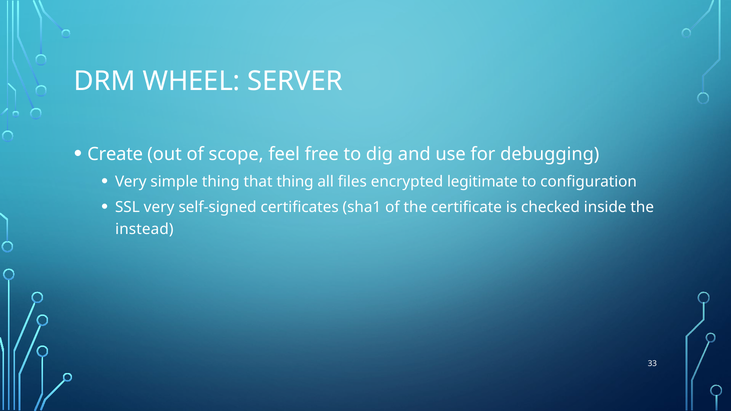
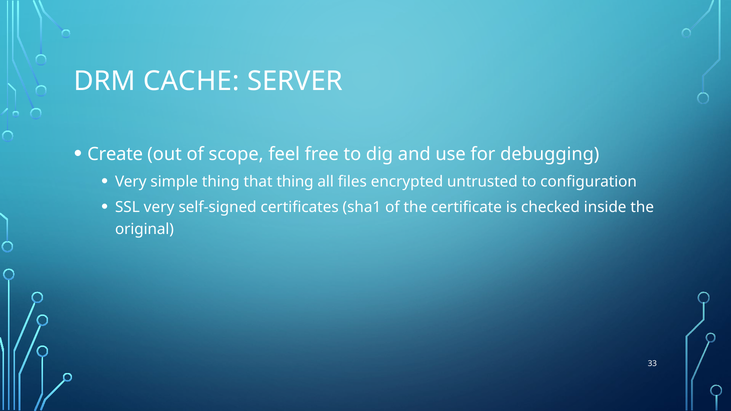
WHEEL: WHEEL -> CACHE (191, 81)
legitimate: legitimate -> untrusted (482, 182)
instead: instead -> original (144, 229)
